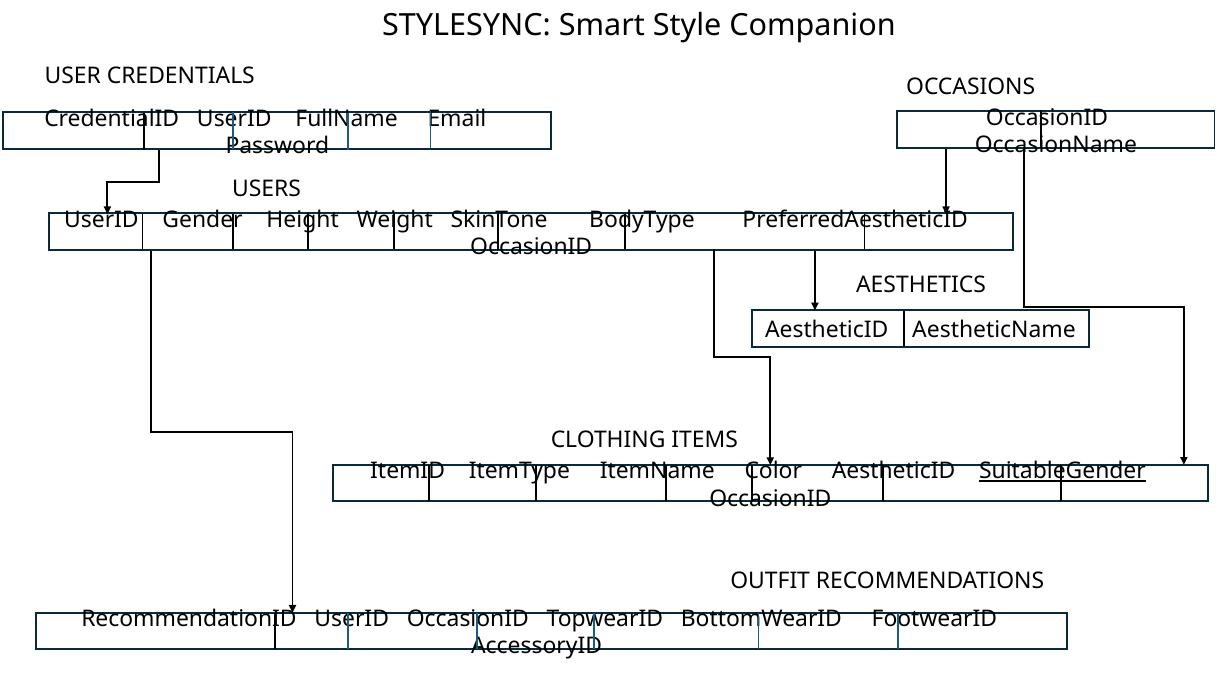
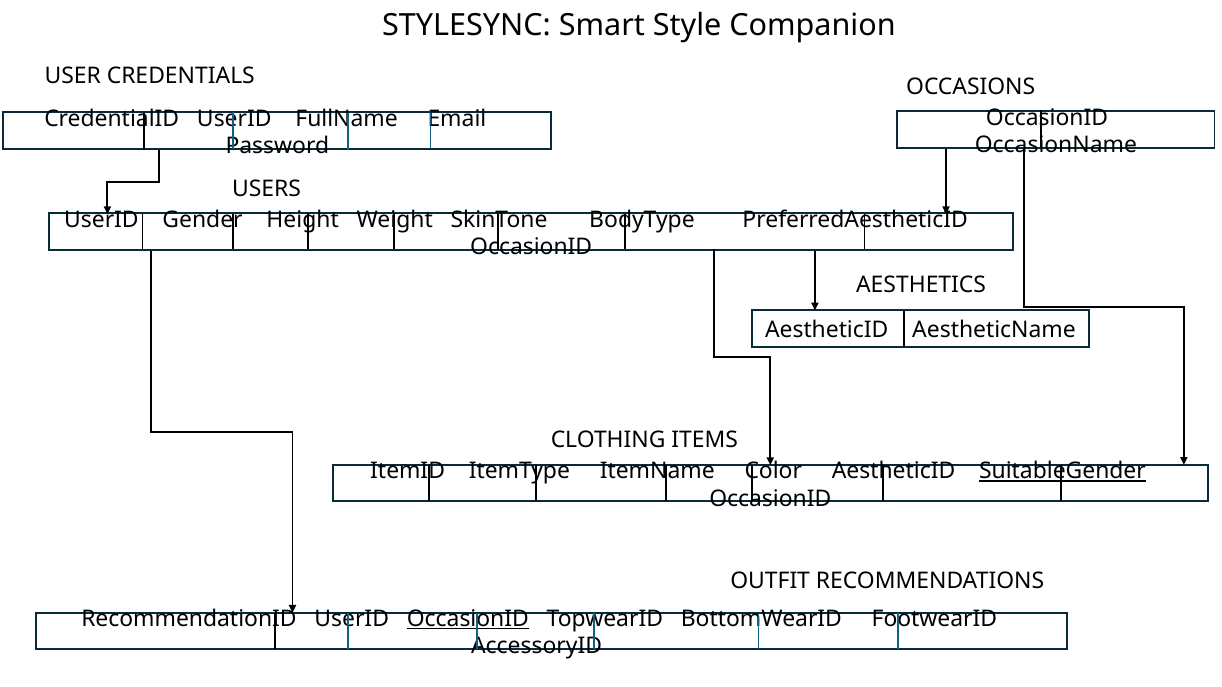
OccasionID underline: none -> present (468, 619)
